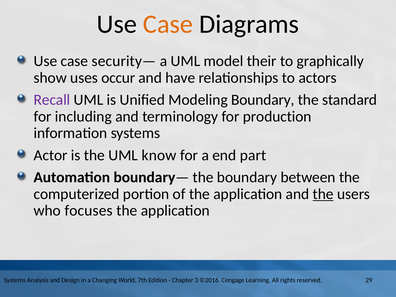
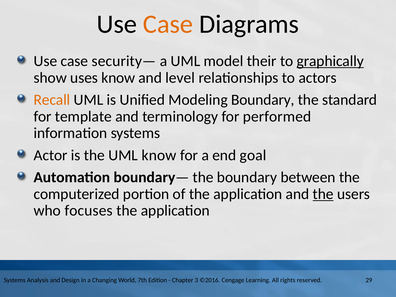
graphically underline: none -> present (330, 61)
uses occur: occur -> know (118, 78)
have: have -> level (180, 78)
Recall colour: purple -> orange (52, 100)
including: including -> template (83, 116)
production: production -> performed (277, 116)
part: part -> goal (253, 155)
